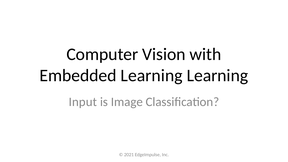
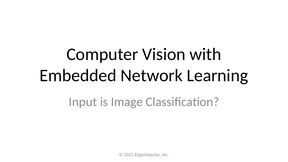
Embedded Learning: Learning -> Network (152, 75)
